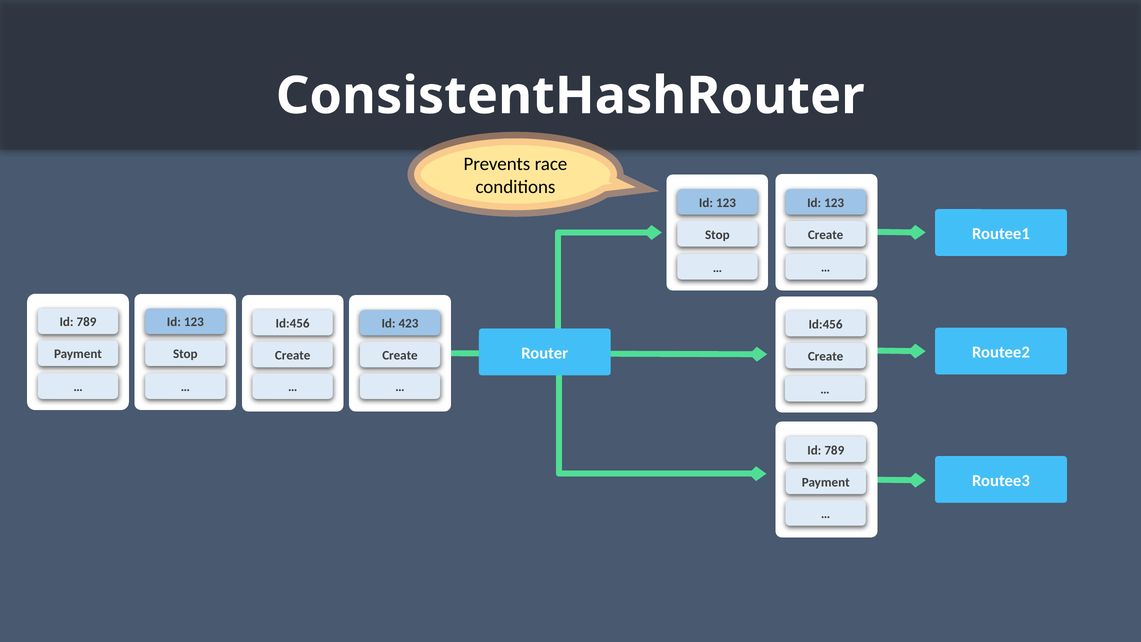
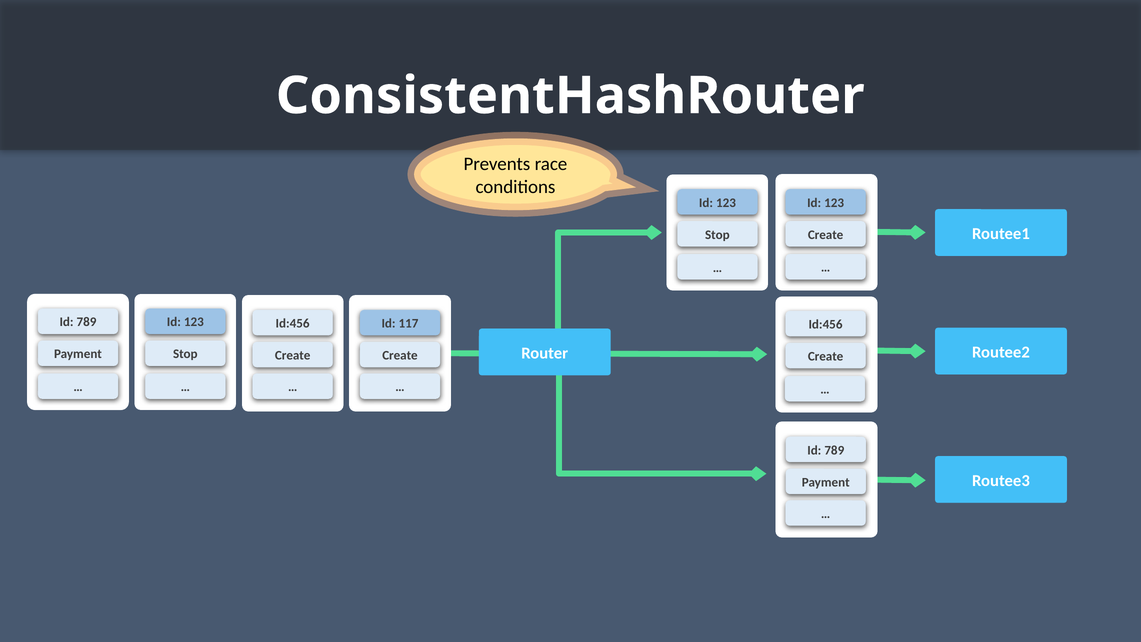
423: 423 -> 117 (409, 323)
